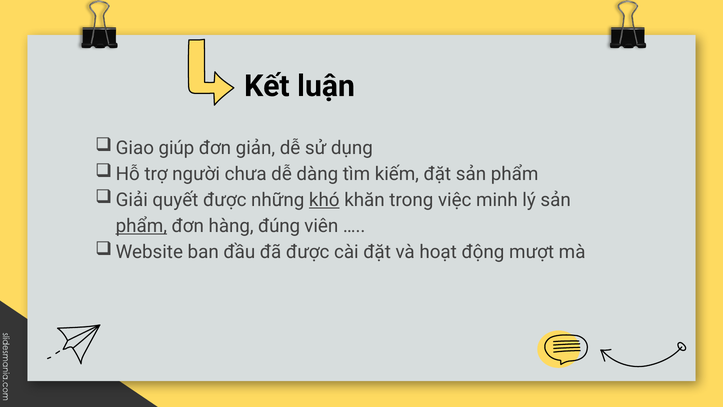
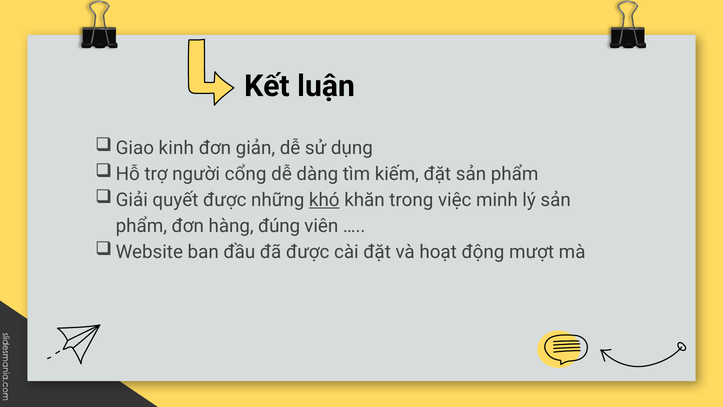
giúp: giúp -> kinh (176, 148)
chưa: chưa -> cổng (246, 174)
phẩm underline: present -> none (141, 226)
